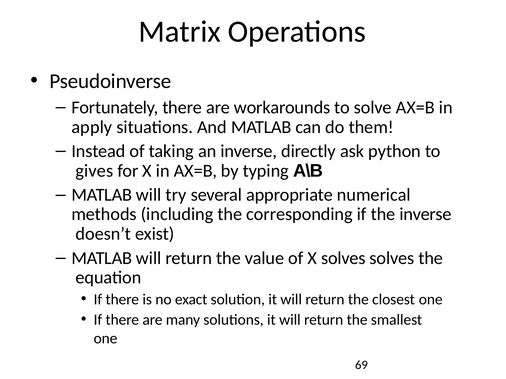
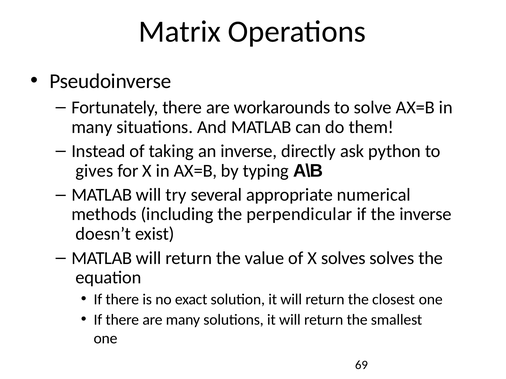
apply: apply -> many (92, 127)
corresponding: corresponding -> perpendicular (299, 214)
